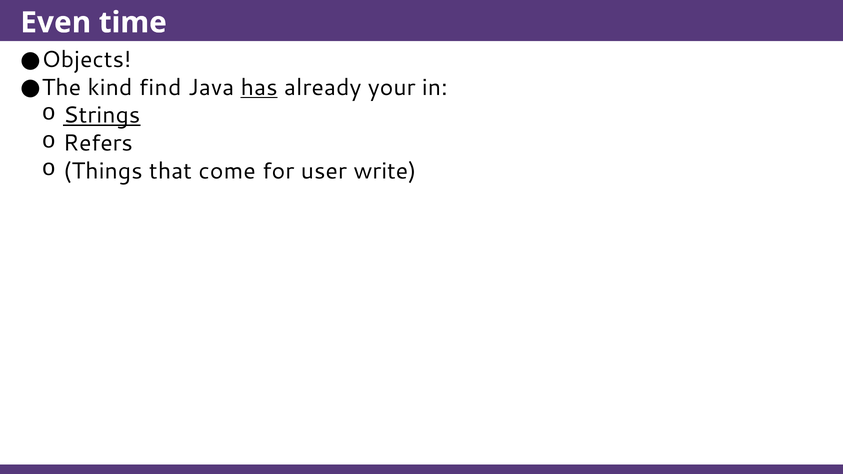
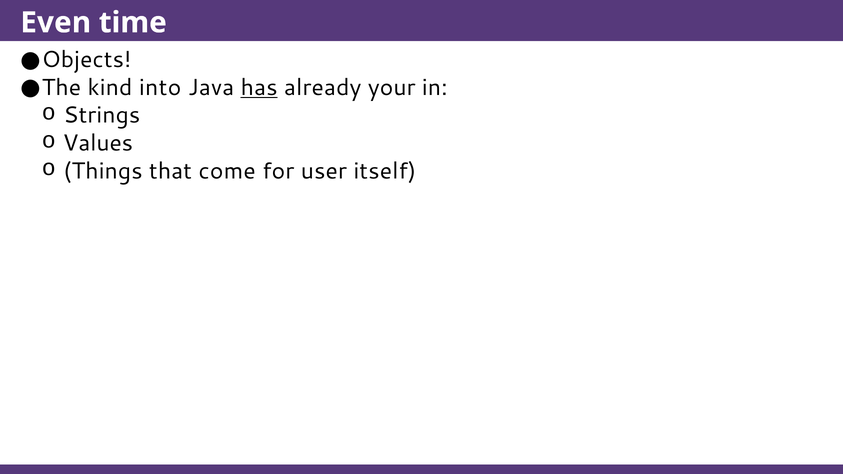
find: find -> into (160, 88)
Strings underline: present -> none (102, 115)
Refers: Refers -> Values (98, 143)
write: write -> itself (385, 171)
